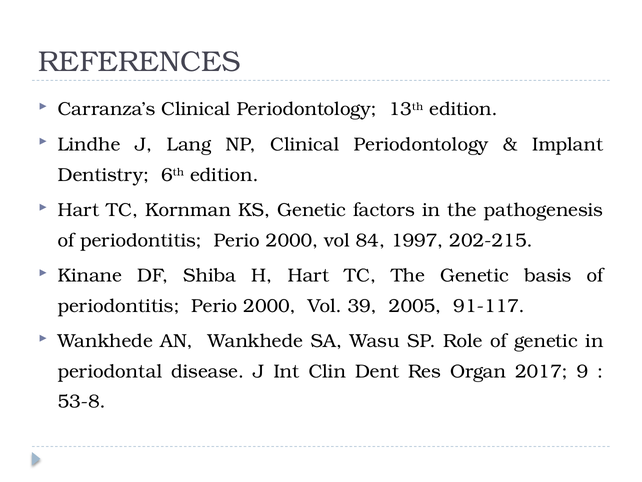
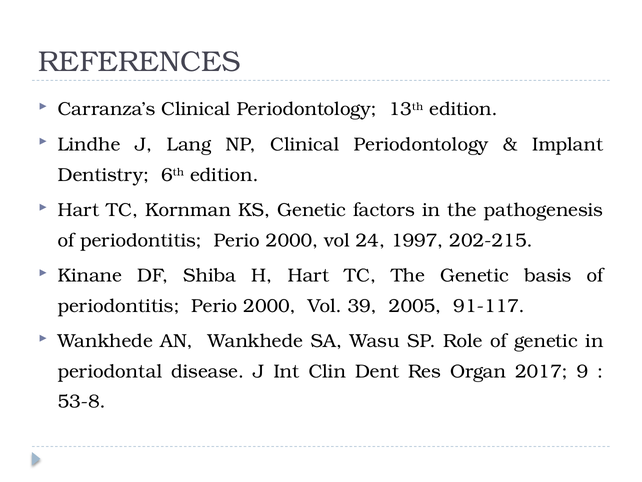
84: 84 -> 24 (370, 240)
